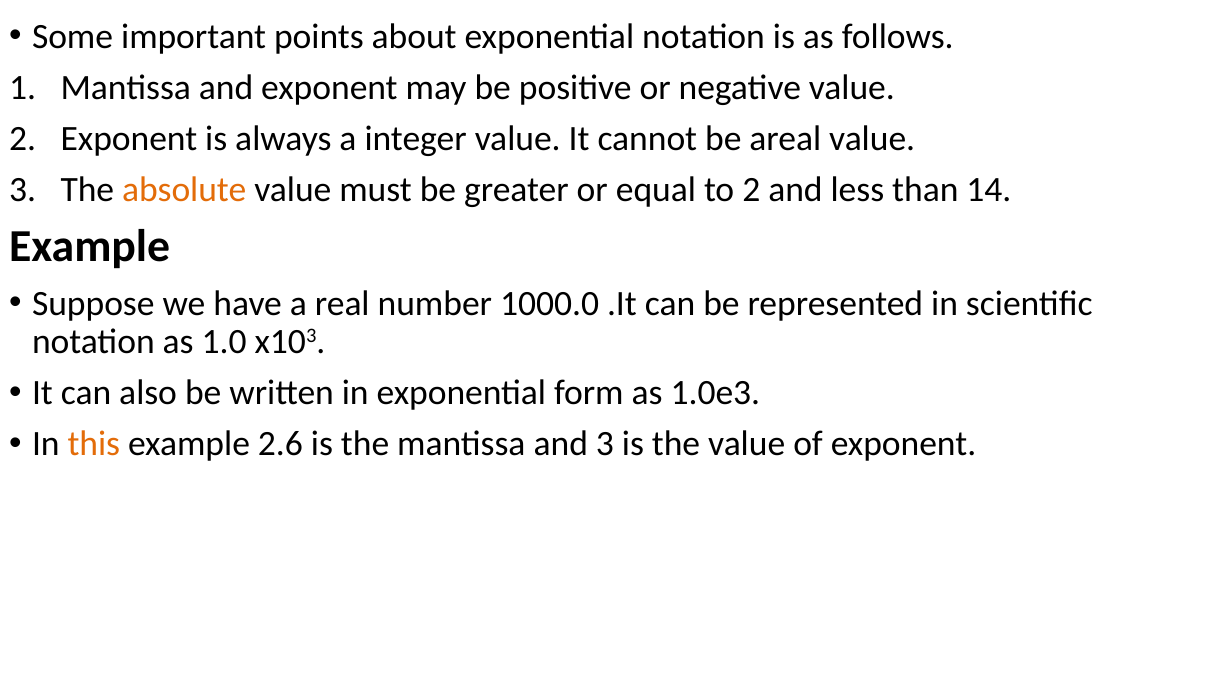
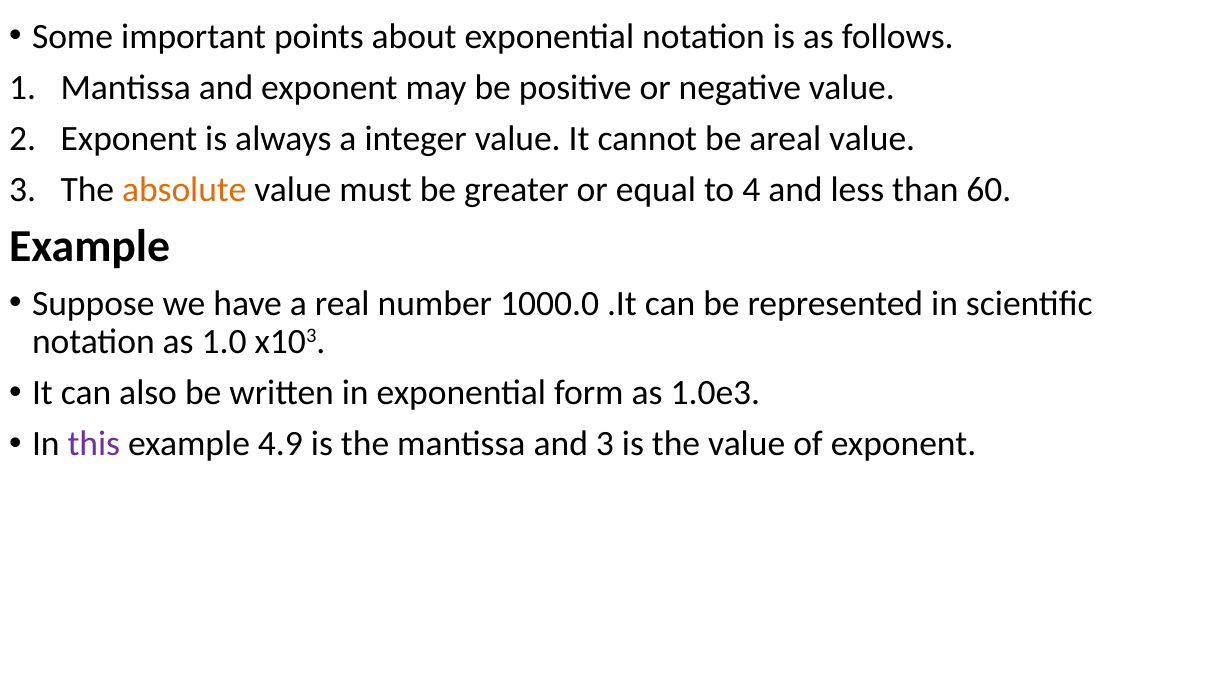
to 2: 2 -> 4 (751, 190)
14: 14 -> 60 (989, 190)
this colour: orange -> purple (94, 444)
2.6: 2.6 -> 4.9 (280, 444)
